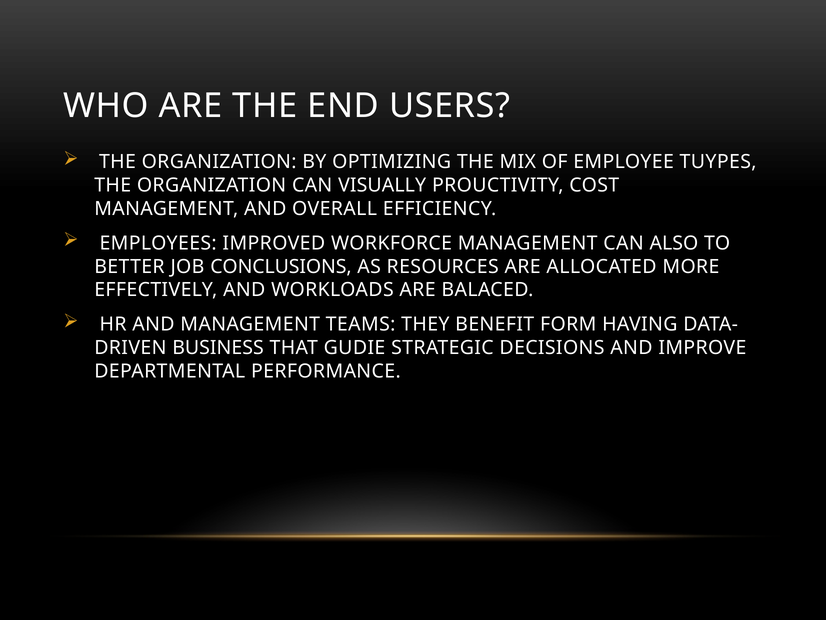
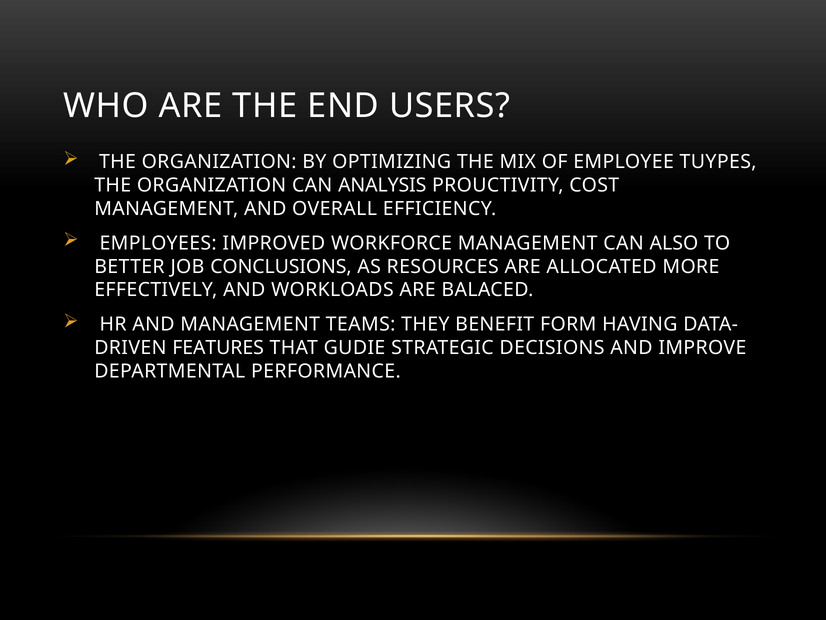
VISUALLY: VISUALLY -> ANALYSIS (382, 185)
BUSINESS: BUSINESS -> FEATURES (218, 348)
